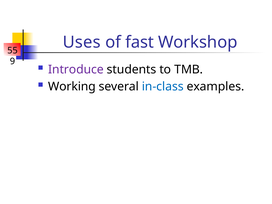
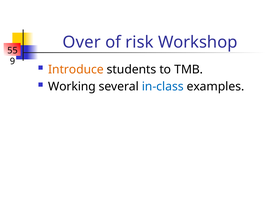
Uses: Uses -> Over (82, 42)
fast: fast -> risk (139, 42)
Introduce colour: purple -> orange (76, 69)
